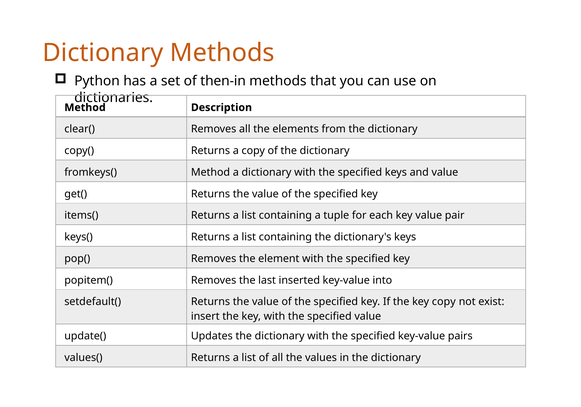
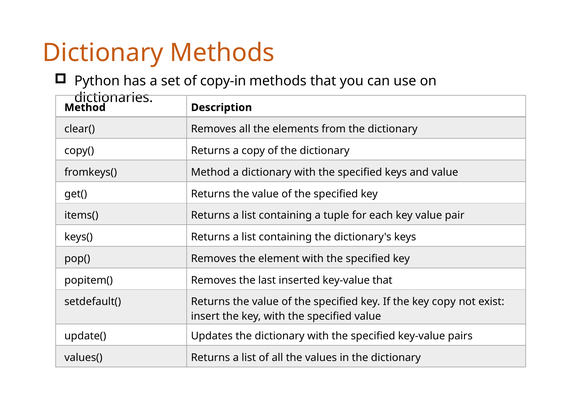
then-in: then-in -> copy-in (223, 81)
key-value into: into -> that (382, 280)
